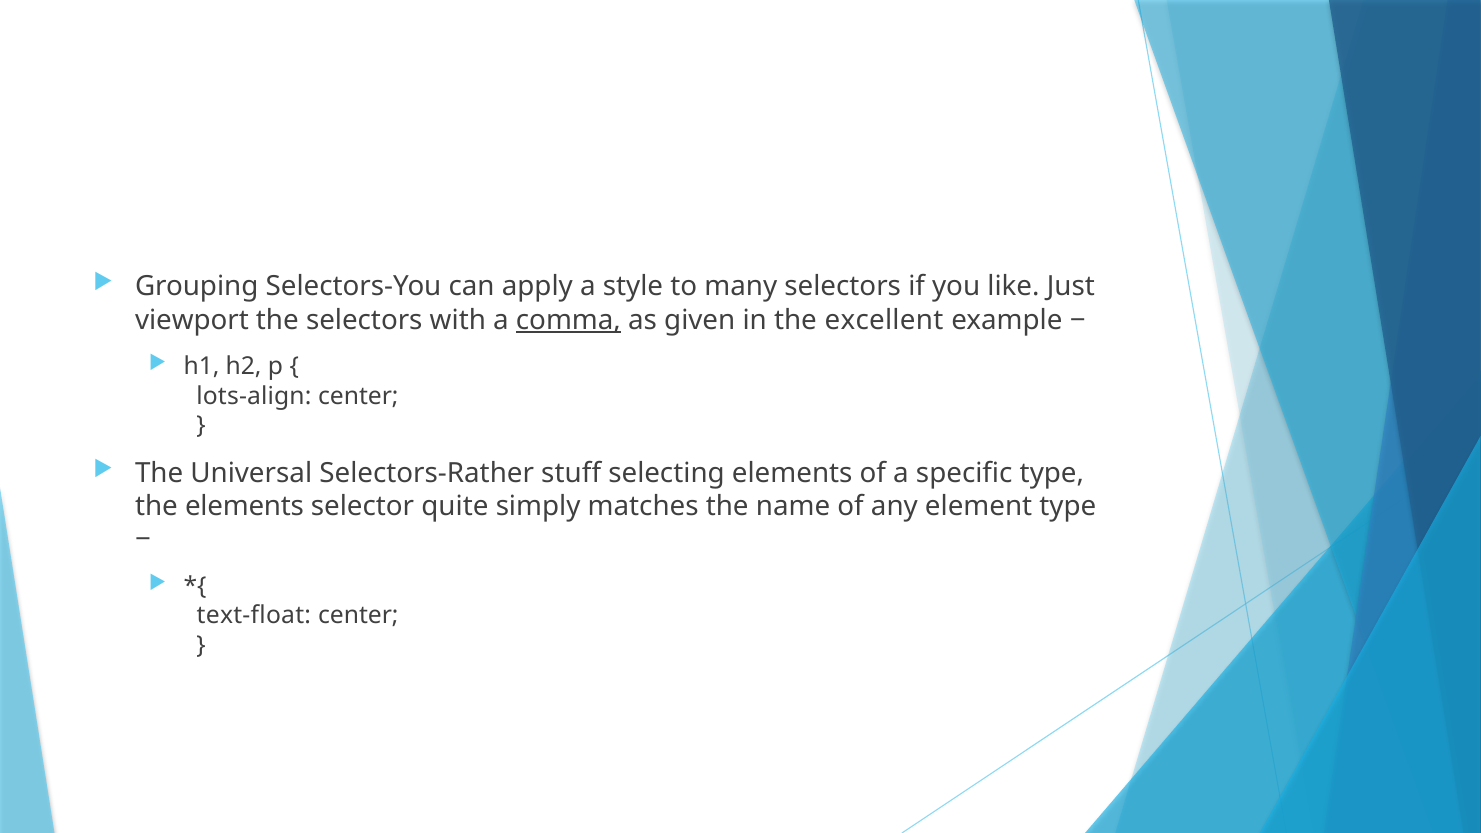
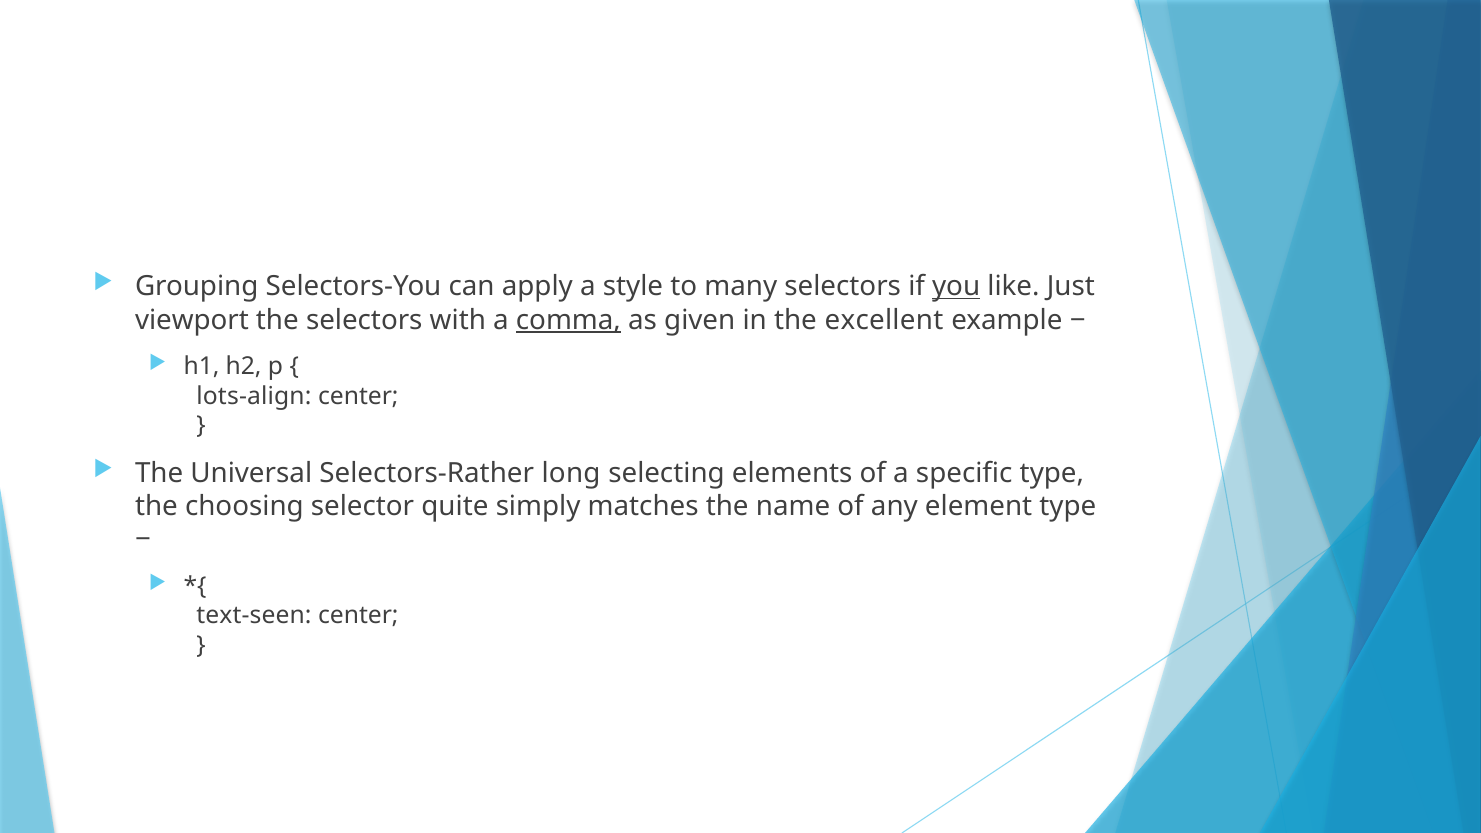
you underline: none -> present (956, 287)
stuff: stuff -> long (571, 473)
the elements: elements -> choosing (244, 506)
text-float: text-float -> text-seen (254, 616)
